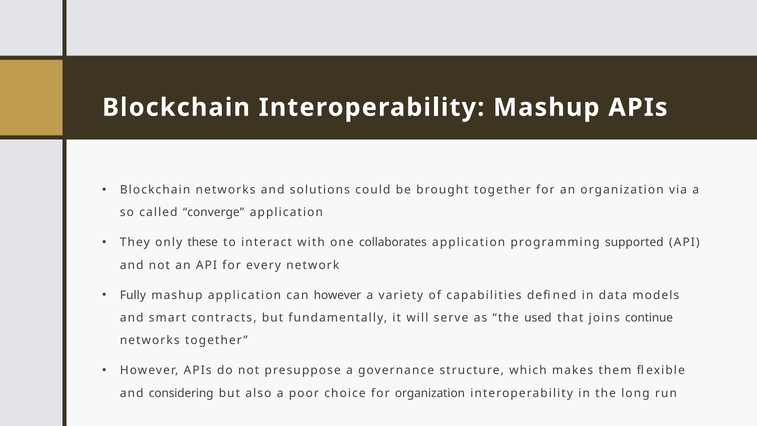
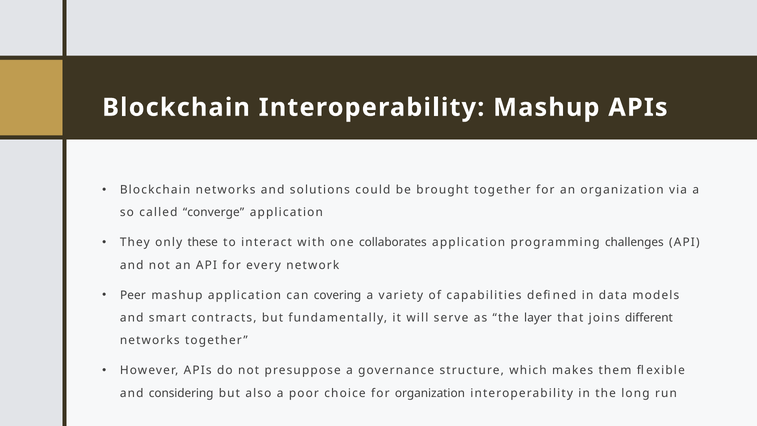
supported: supported -> challenges (634, 242)
Fully: Fully -> Peer (133, 295)
can however: however -> covering (338, 295)
used: used -> layer (538, 318)
continue: continue -> different (649, 318)
